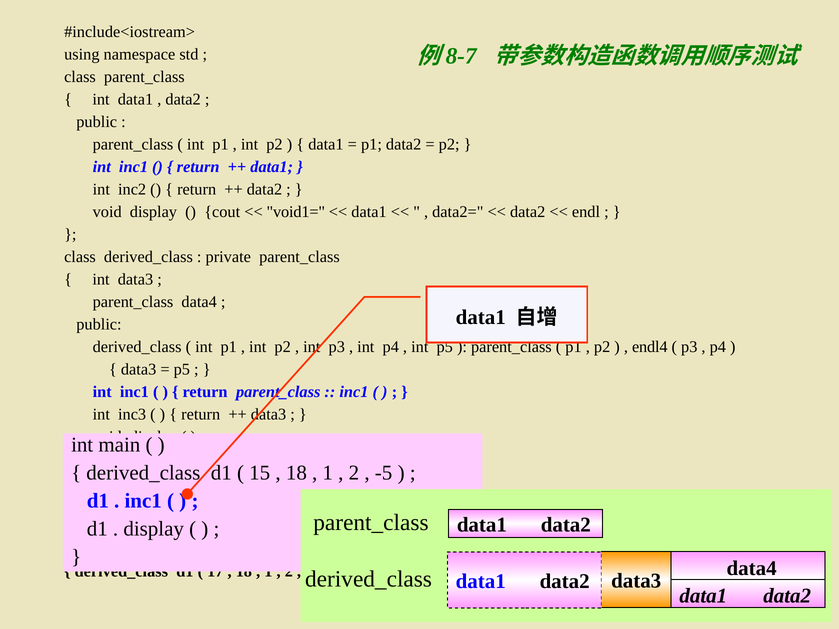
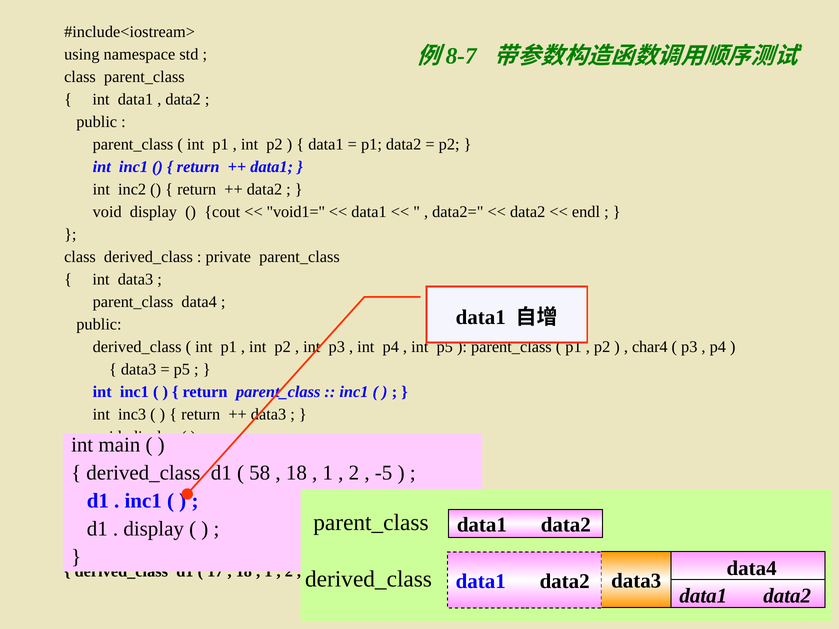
endl4: endl4 -> char4 (650, 347)
15: 15 -> 58 (260, 473)
